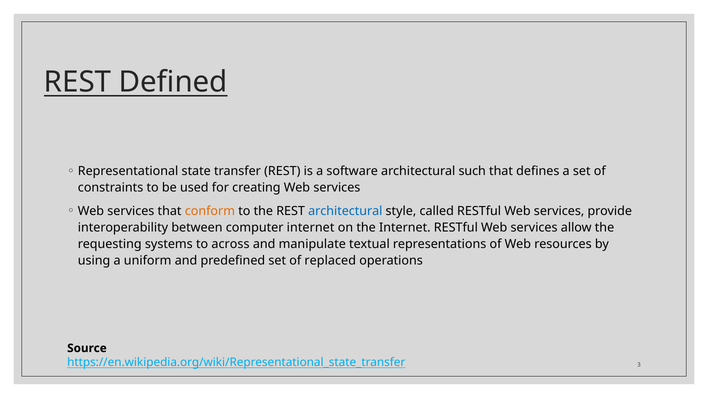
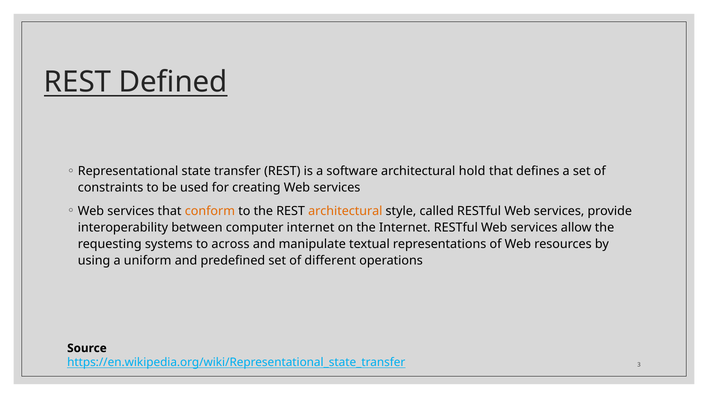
such: such -> hold (472, 171)
architectural colour: blue -> orange (345, 211)
replaced: replaced -> different (330, 261)
